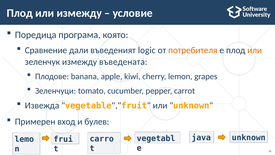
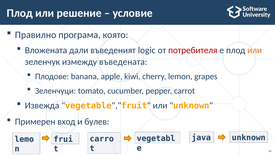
или измежду: измежду -> решение (79, 13)
Поредица: Поредица -> Правилно (36, 35)
Сравнение: Сравнение -> Вложената (46, 50)
потребителя colour: orange -> red (193, 50)
